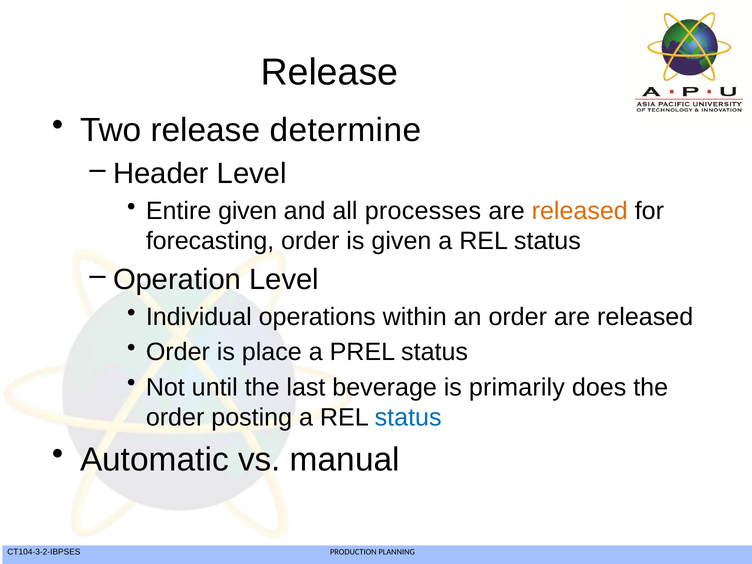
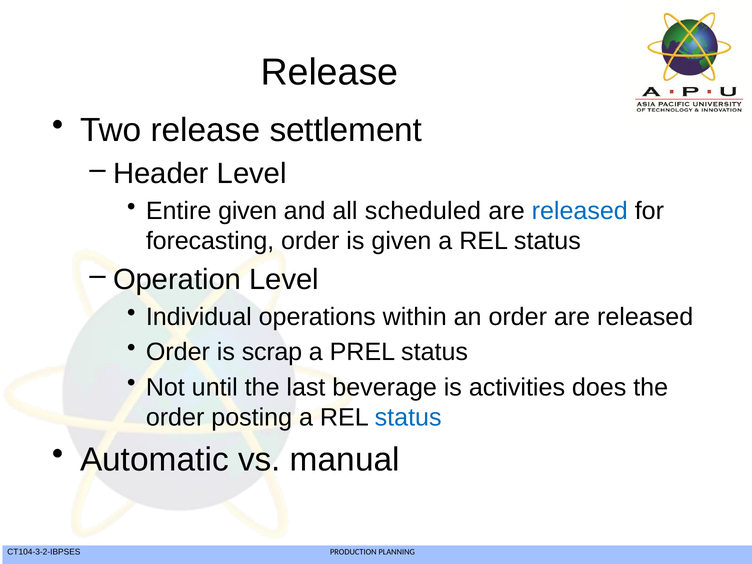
determine: determine -> settlement (346, 130)
processes: processes -> scheduled (423, 211)
released colour: orange -> blue (580, 211)
place: place -> scrap (272, 352)
primarily: primarily -> activities (517, 387)
